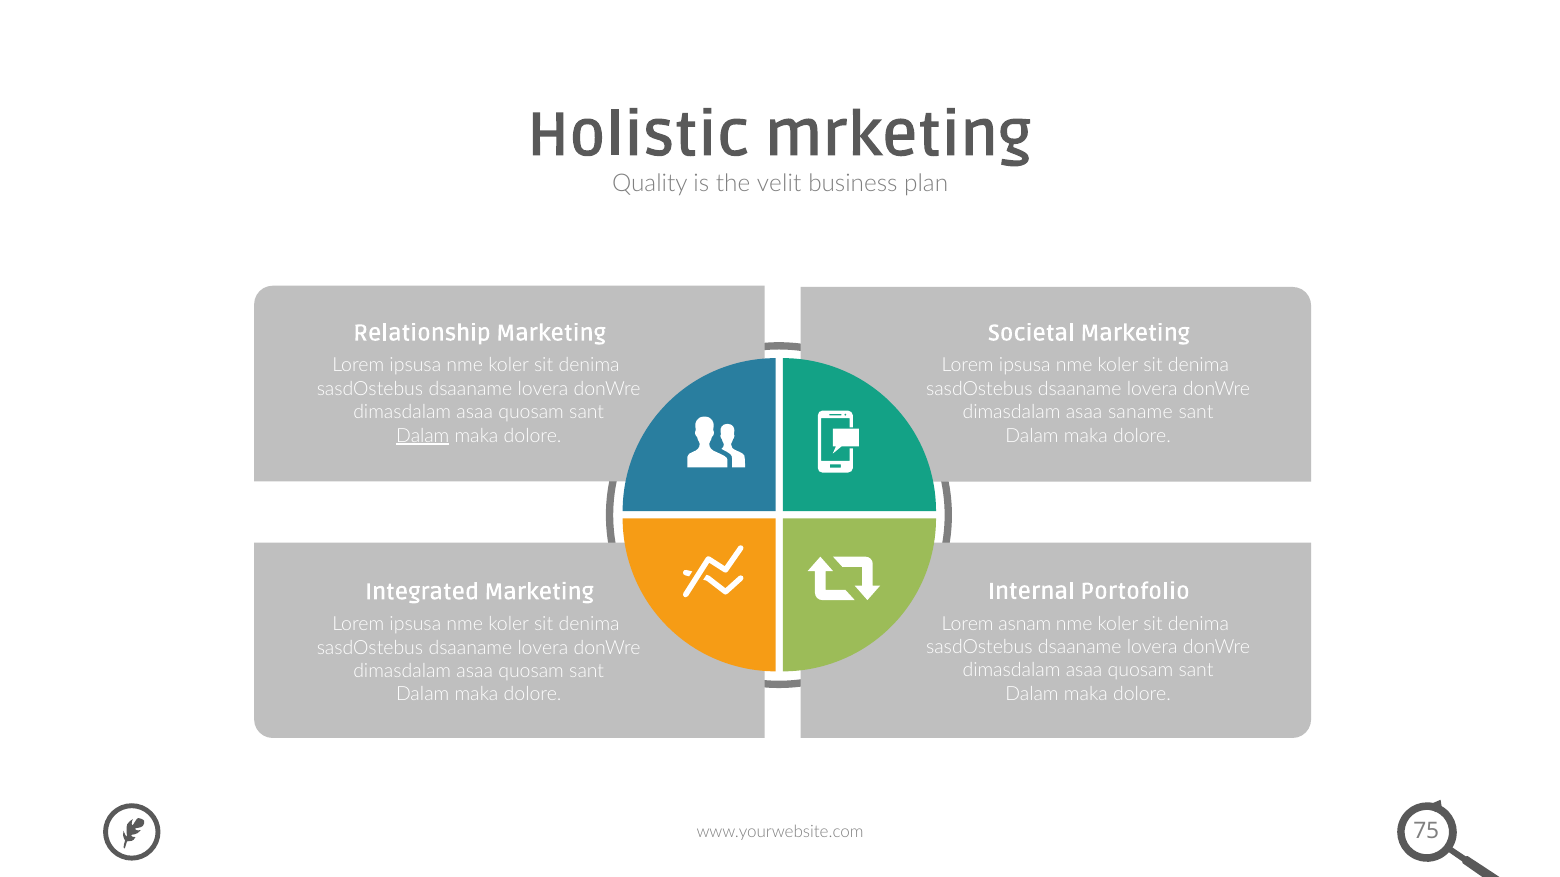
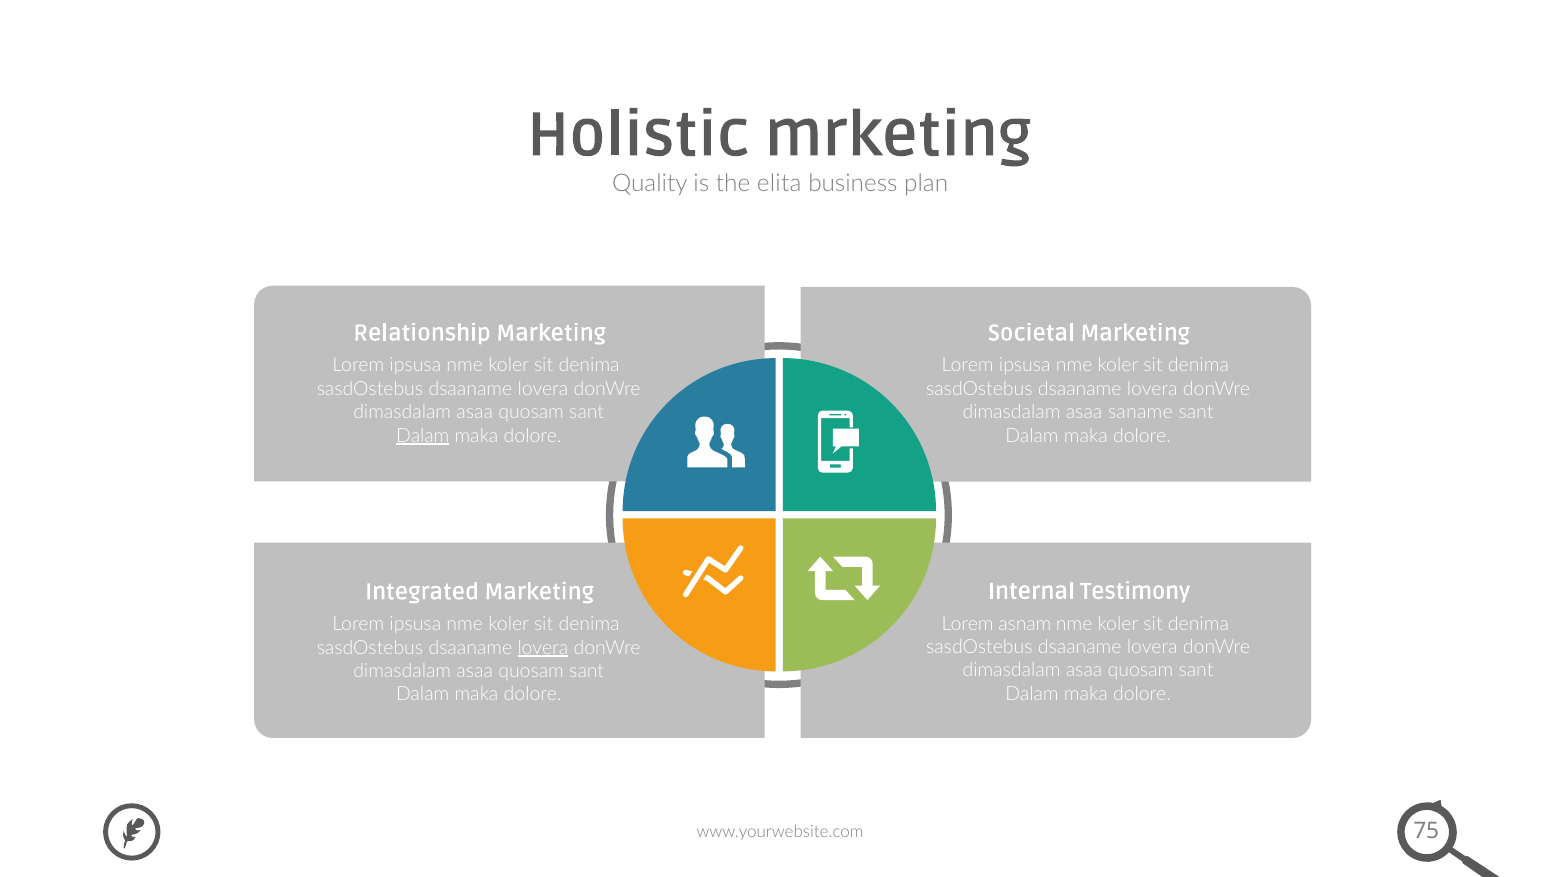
velit: velit -> elita (779, 184)
Portofolio: Portofolio -> Testimony (1135, 592)
lovera underline: none -> present (543, 648)
